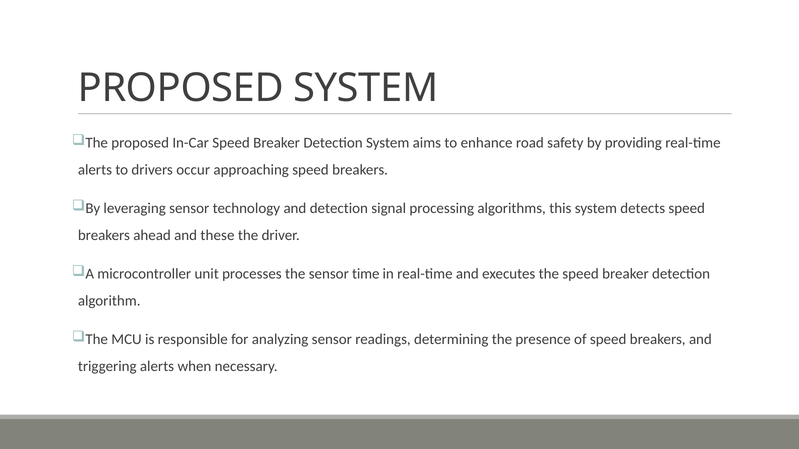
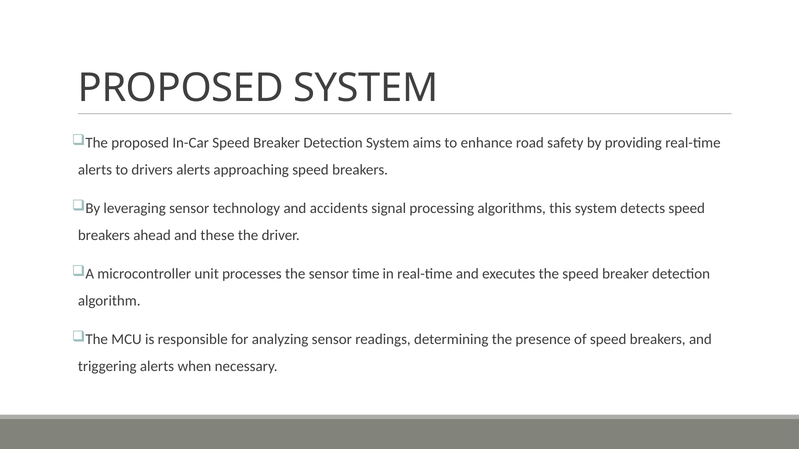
drivers occur: occur -> alerts (193, 170)
and detection: detection -> accidents (339, 209)
